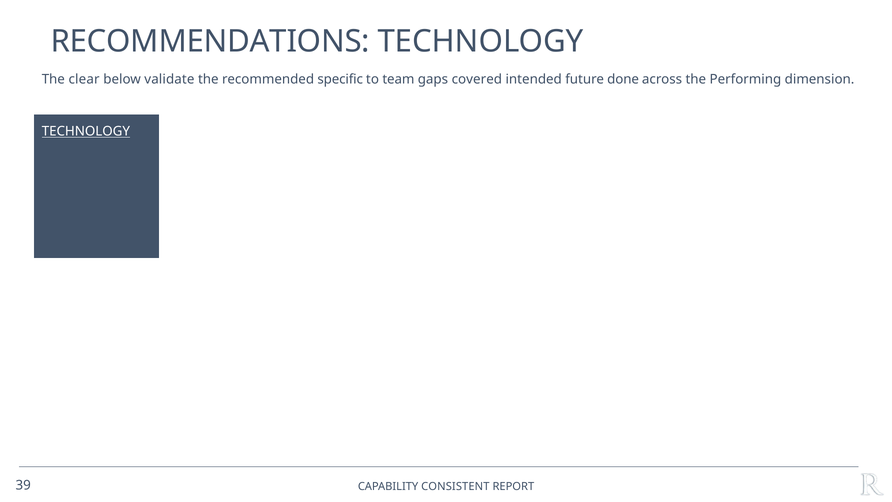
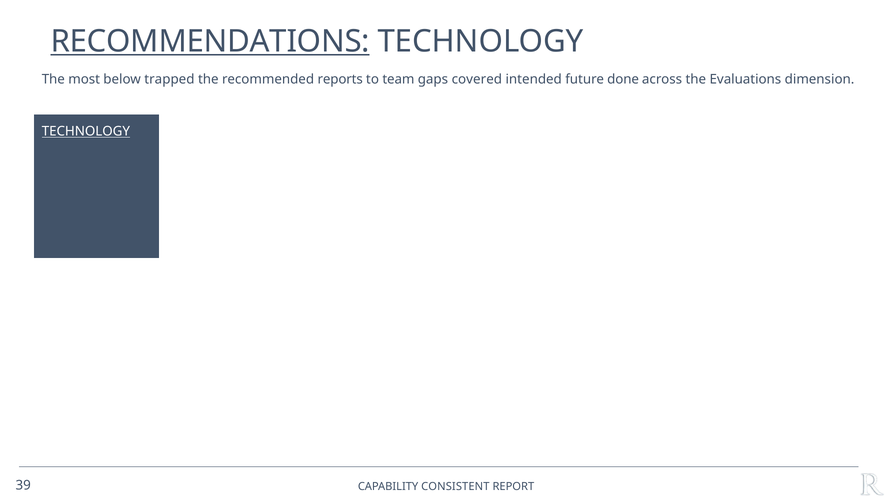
RECOMMENDATIONS underline: none -> present (210, 41)
clear: clear -> most (84, 80)
validate: validate -> trapped (169, 80)
specific: specific -> reports (340, 80)
Performing: Performing -> Evaluations (745, 80)
